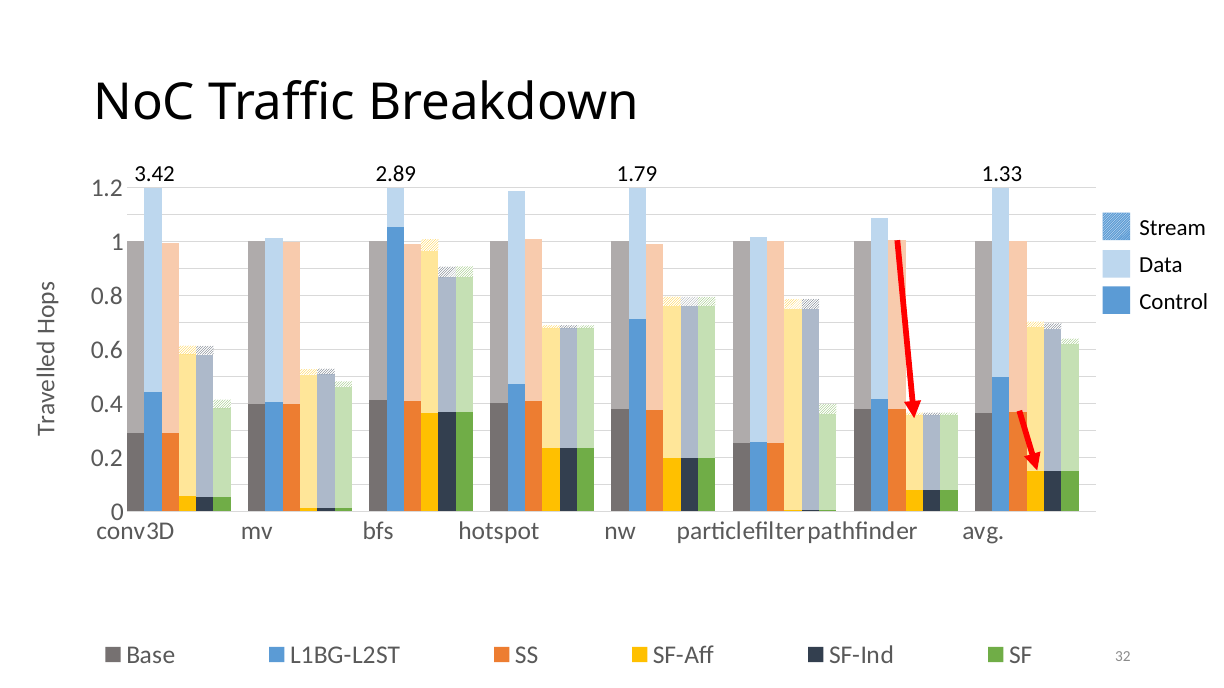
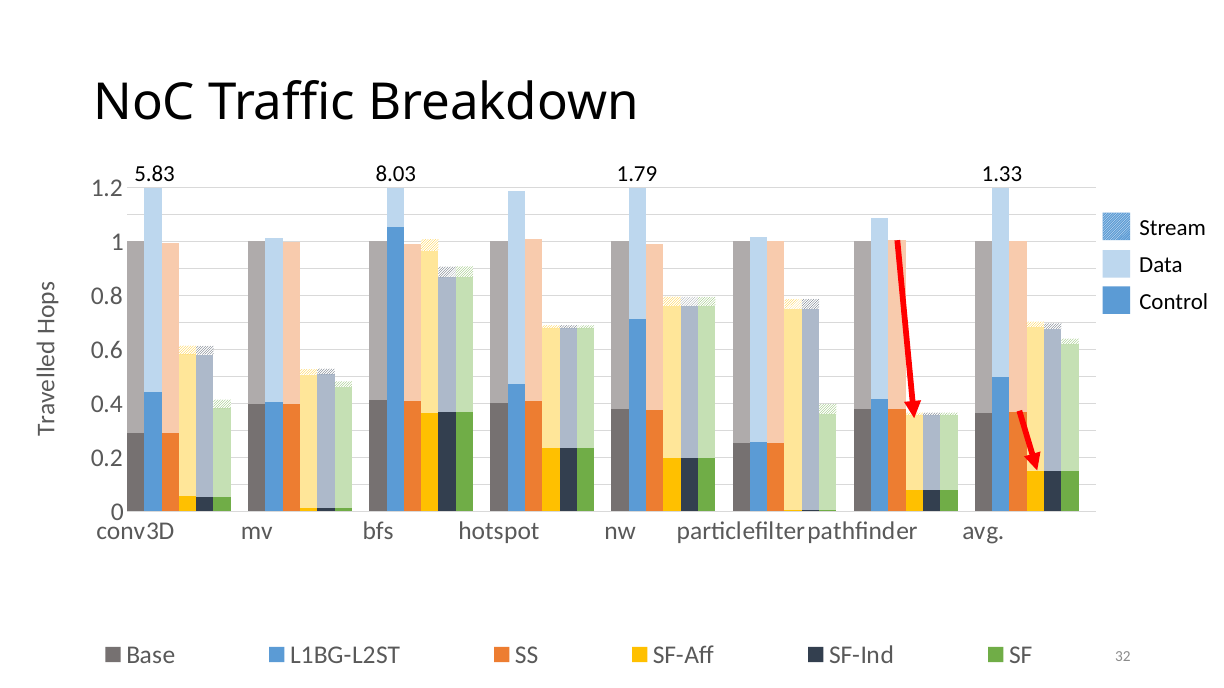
3.42: 3.42 -> 5.83 (155, 174)
2.89: 2.89 -> 8.03 (396, 174)
